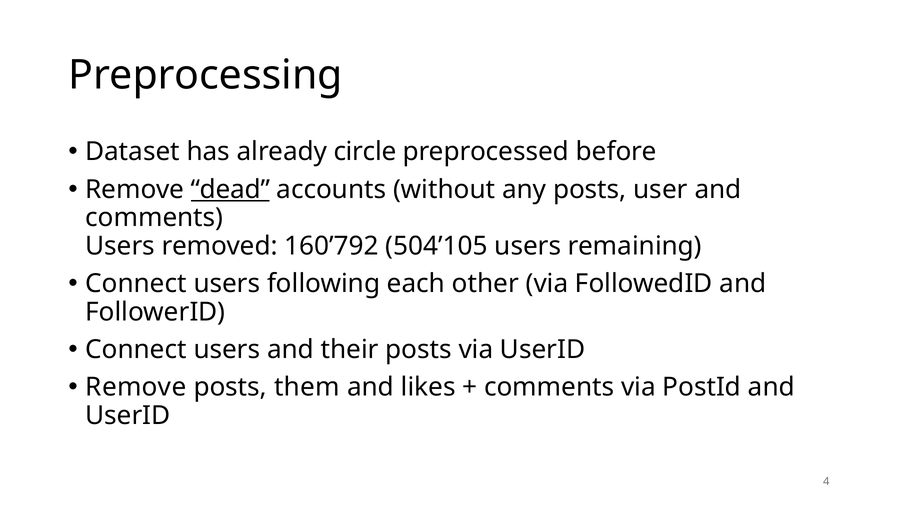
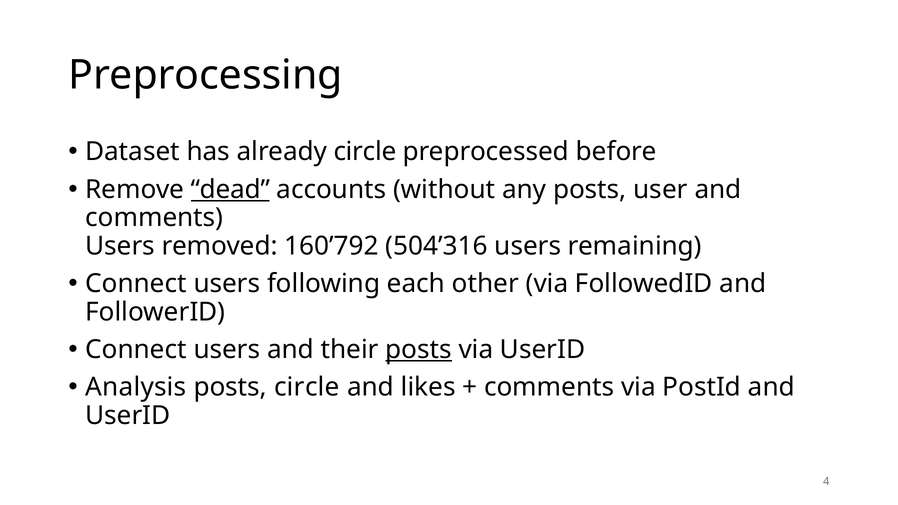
504’105: 504’105 -> 504’316 (437, 246)
posts underline: none -> present (419, 350)
Remove: Remove -> Analysis (136, 387)
posts them: them -> circle (307, 387)
